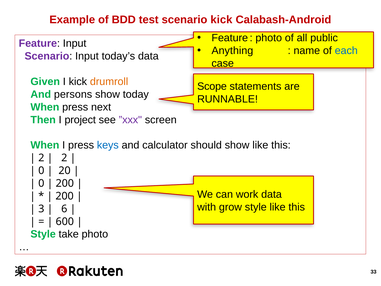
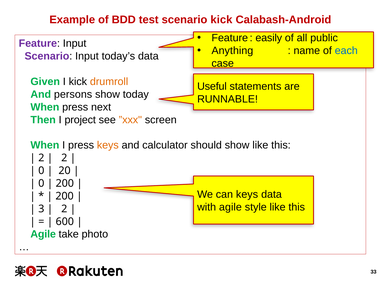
Feature photo: photo -> easily (269, 38)
Scope: Scope -> Useful (212, 86)
”xxx colour: purple -> orange (130, 120)
keys colour: blue -> orange (108, 145)
can work: work -> keys (247, 194)
with grow: grow -> agile (230, 207)
6: 6 -> 2 (64, 209)
Style: Style -> Agile (43, 234)
